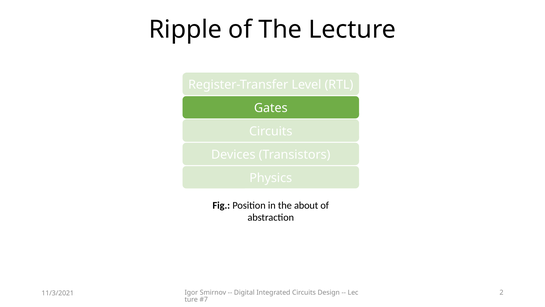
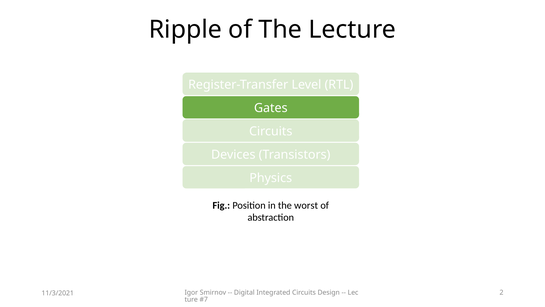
about: about -> worst (306, 205)
